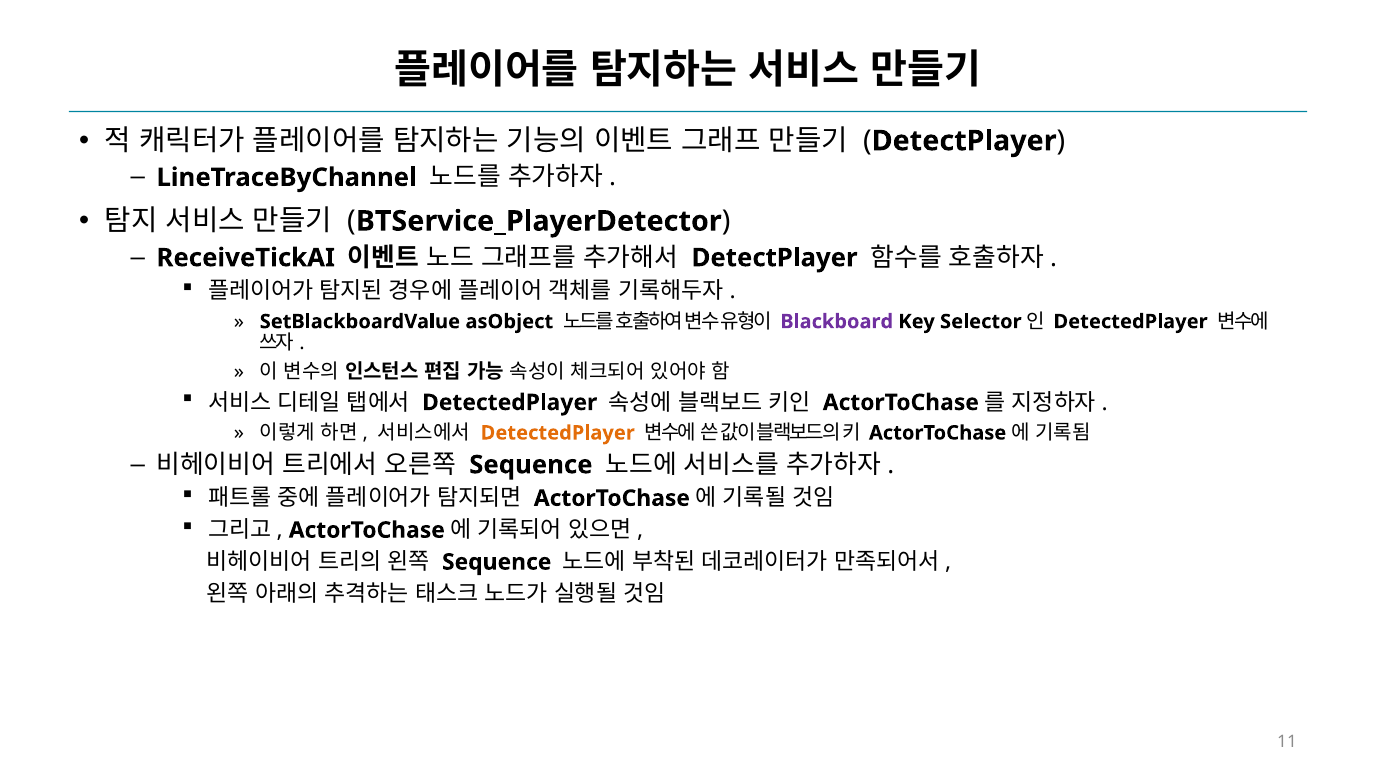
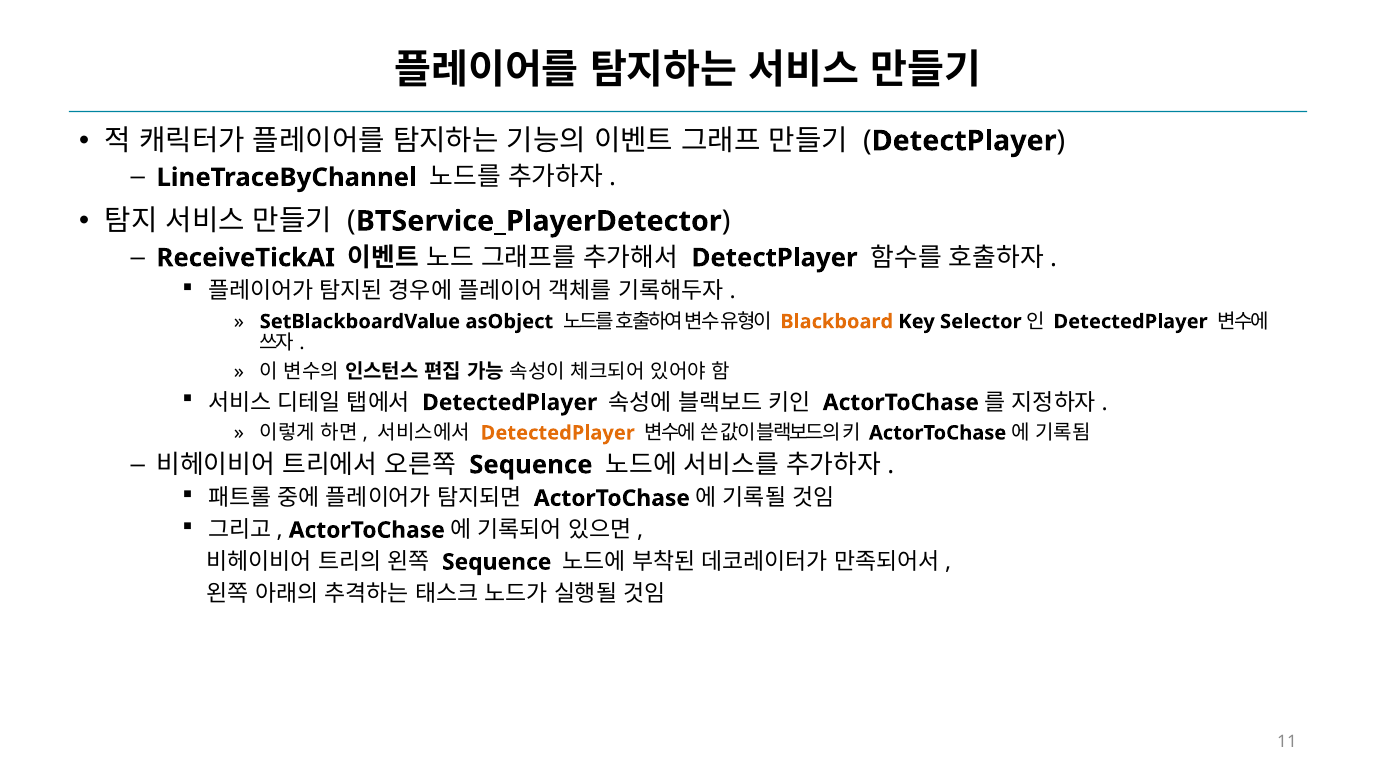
Blackboard colour: purple -> orange (837, 322)
